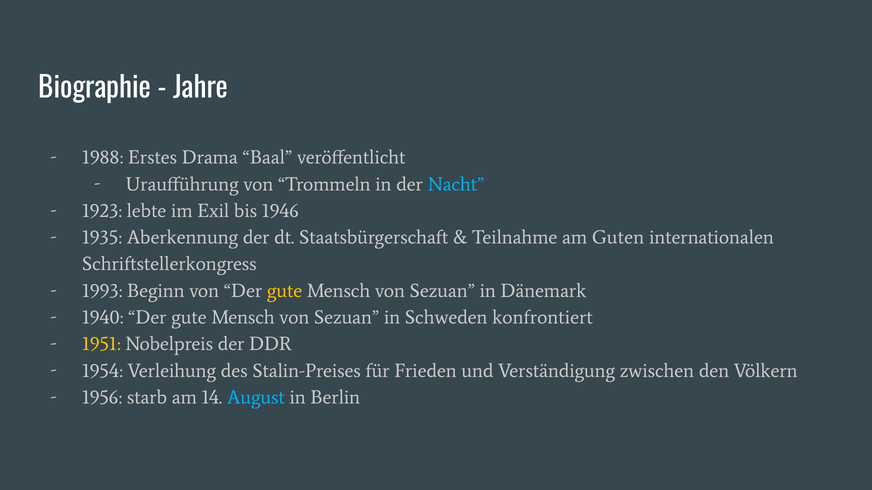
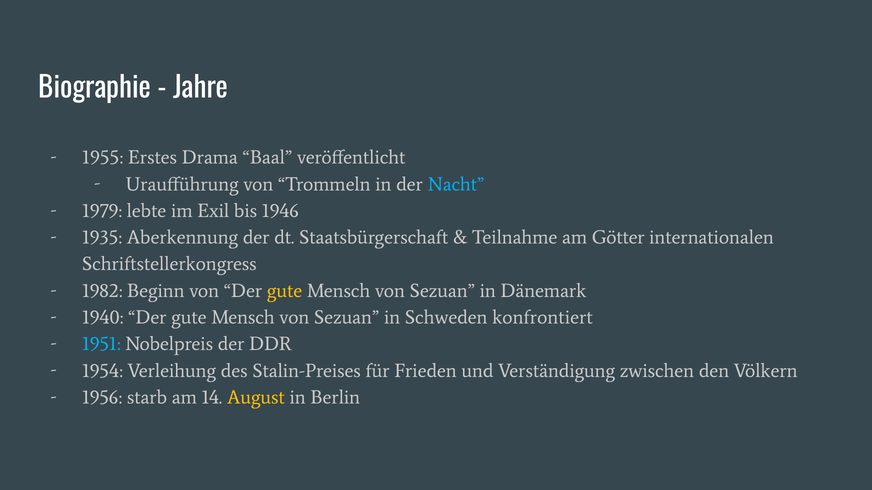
1988: 1988 -> 1955 (103, 158)
1923: 1923 -> 1979 (102, 211)
Guten: Guten -> Götter (618, 238)
1993: 1993 -> 1982 (102, 291)
1951 colour: yellow -> light blue (101, 344)
August colour: light blue -> yellow (256, 398)
